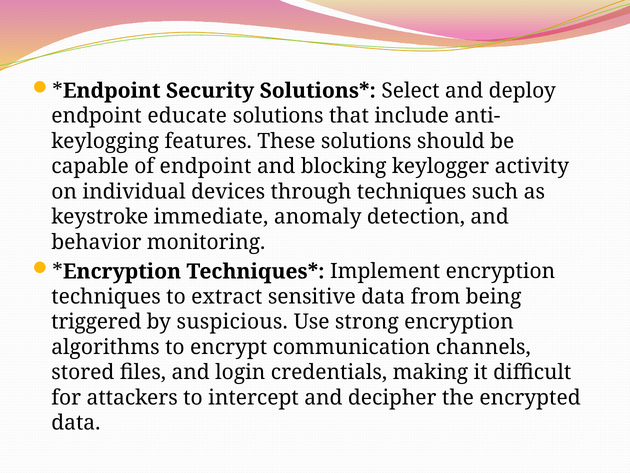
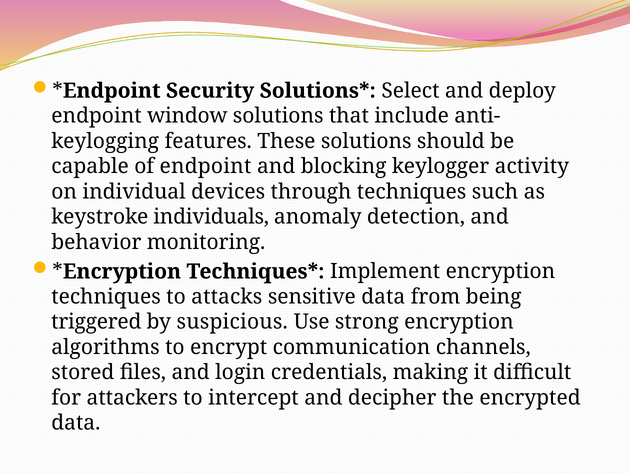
educate: educate -> window (187, 116)
immediate: immediate -> individuals (211, 217)
extract: extract -> attacks (227, 296)
